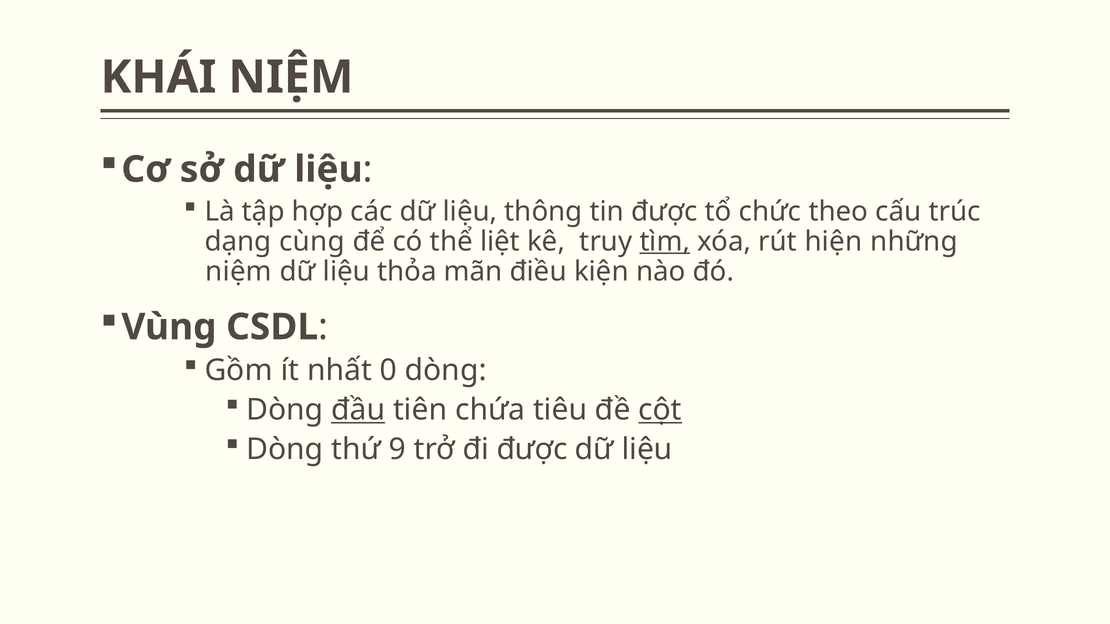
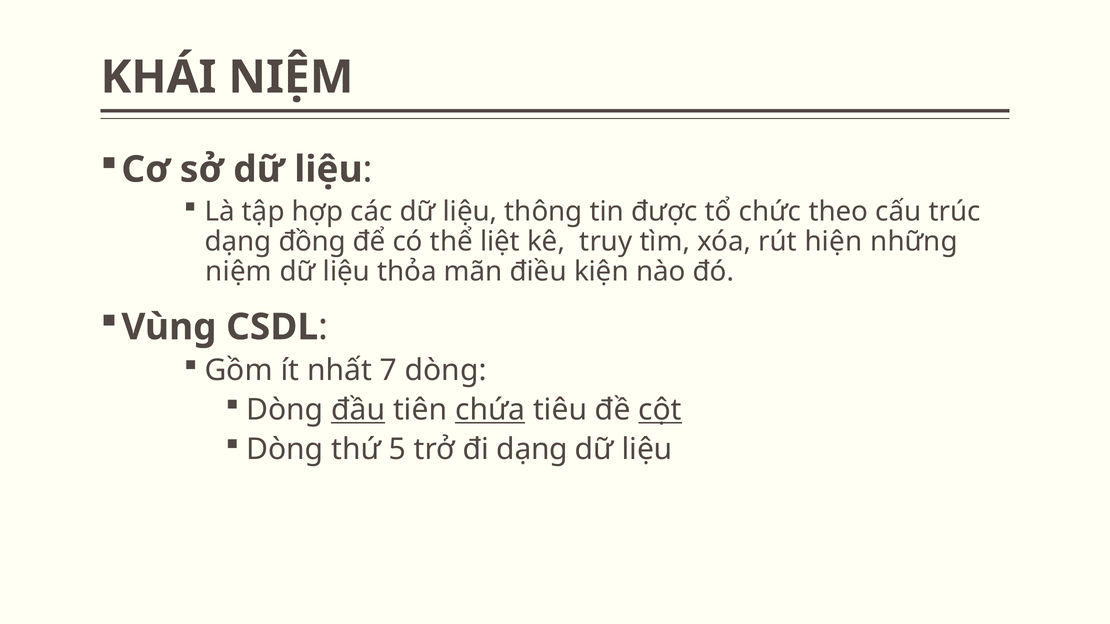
cùng: cùng -> đồng (312, 242)
tìm underline: present -> none (665, 242)
0: 0 -> 7 (388, 371)
chứa underline: none -> present (490, 410)
9: 9 -> 5 (397, 449)
đi được: được -> dạng (532, 449)
